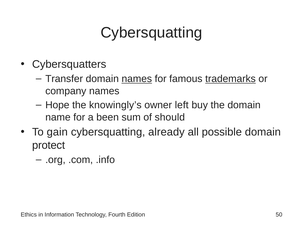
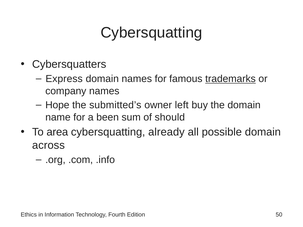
Transfer: Transfer -> Express (64, 79)
names underline: present -> none (137, 79)
knowingly’s: knowingly’s -> submitted’s (115, 105)
gain: gain -> area (57, 132)
protect: protect -> across (48, 145)
